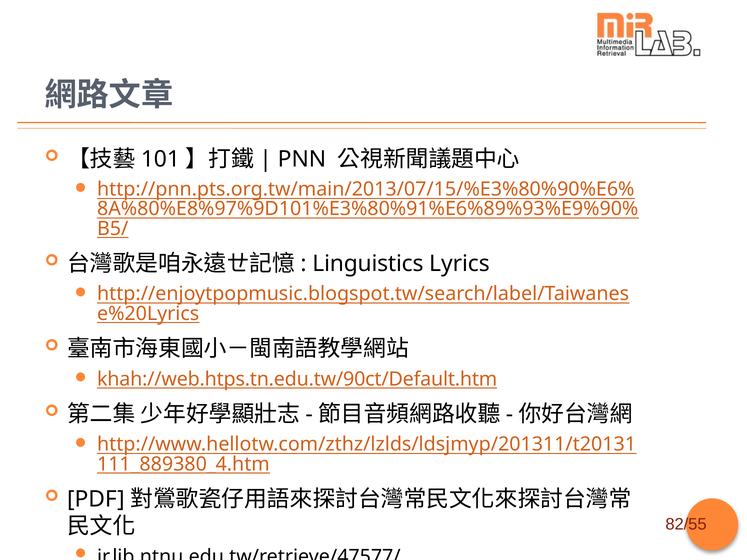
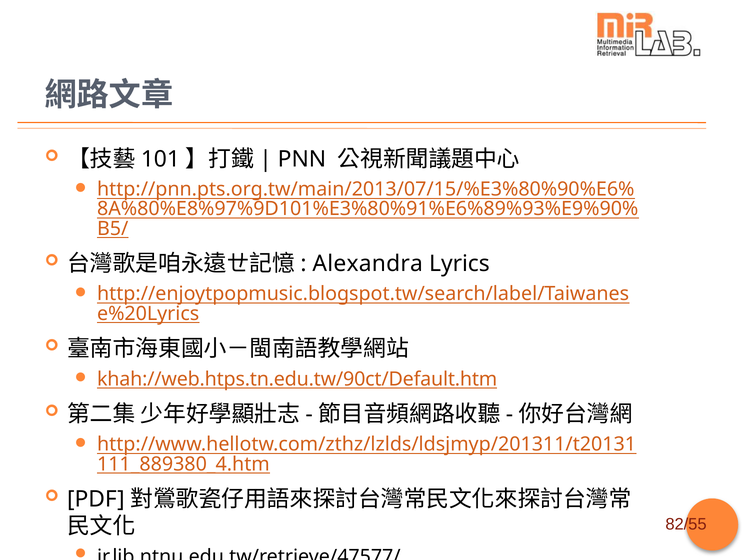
Linguistics: Linguistics -> Alexandra (368, 264)
